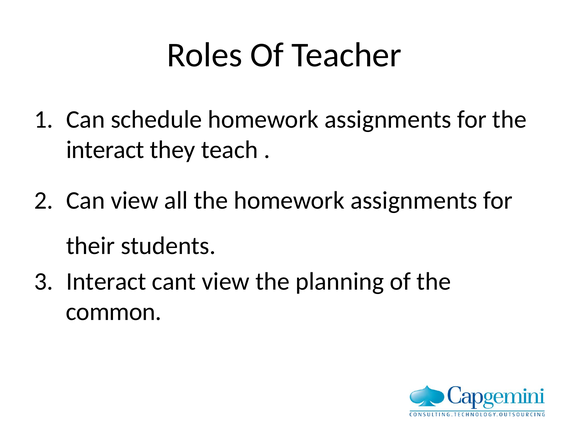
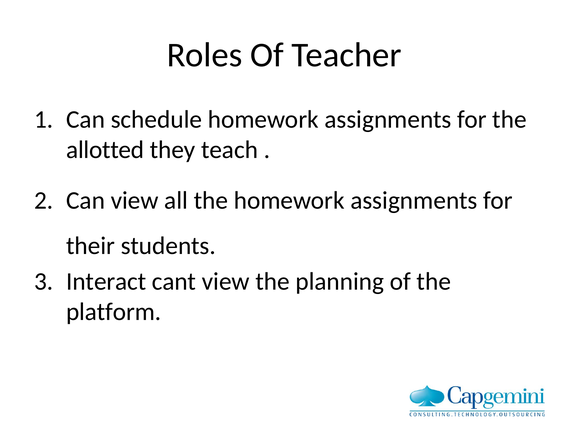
interact: interact -> allotted (105, 150)
common: common -> platform (114, 312)
